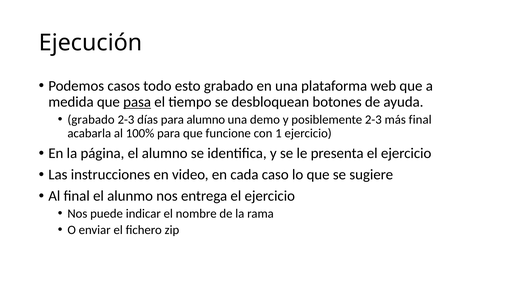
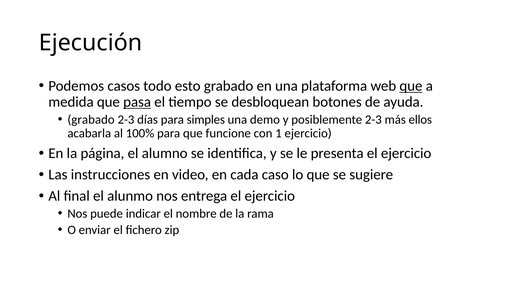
que underline: none -> present (411, 86)
para alumno: alumno -> simples (206, 120)
más final: final -> ellos (420, 120)
